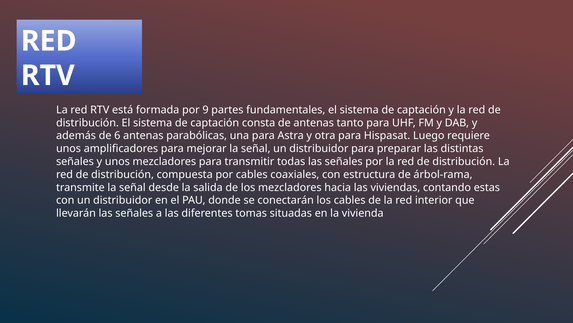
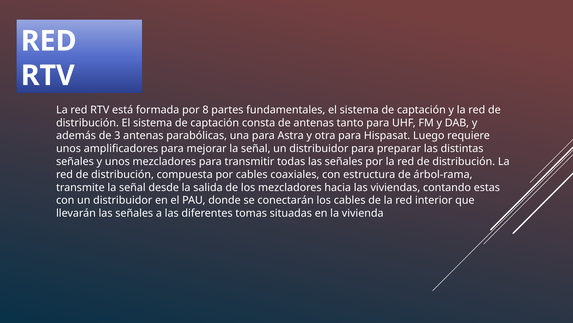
9: 9 -> 8 (205, 110)
6: 6 -> 3 (117, 135)
